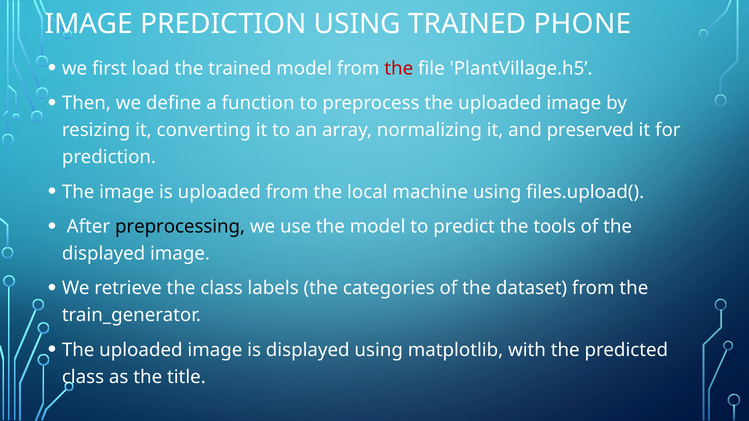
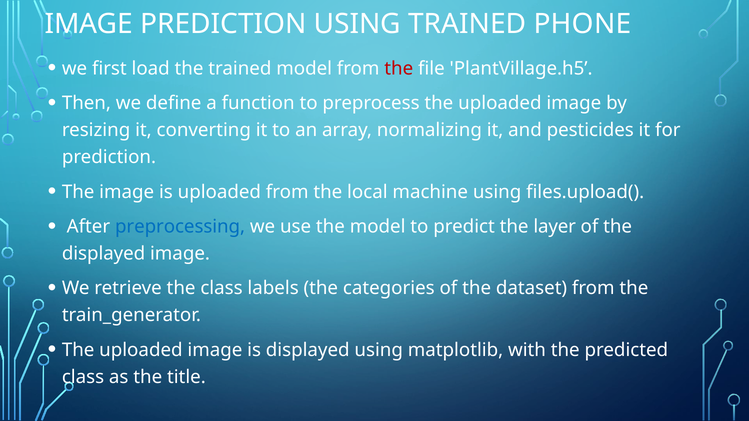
preserved: preserved -> pesticides (590, 130)
preprocessing colour: black -> blue (180, 227)
tools: tools -> layer (555, 227)
